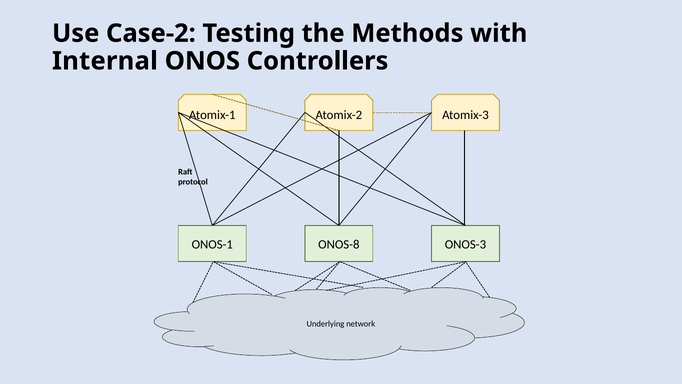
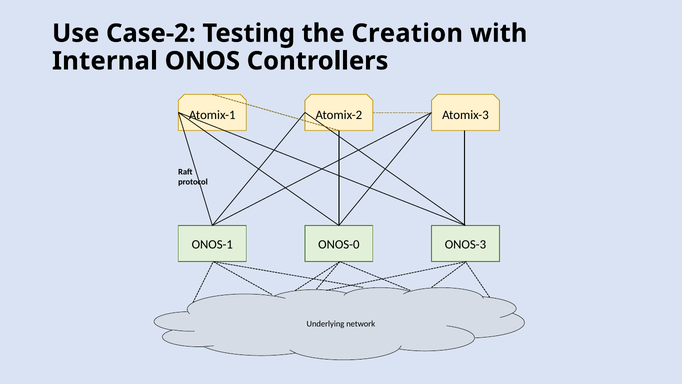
Methods: Methods -> Creation (407, 33)
ONOS-8: ONOS-8 -> ONOS-0 (339, 244)
